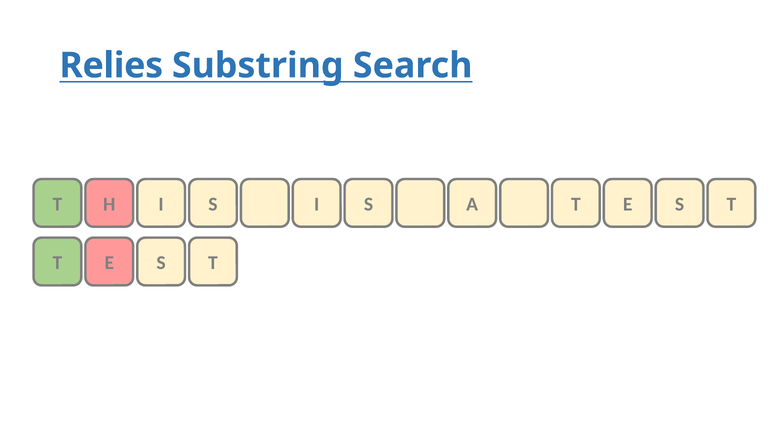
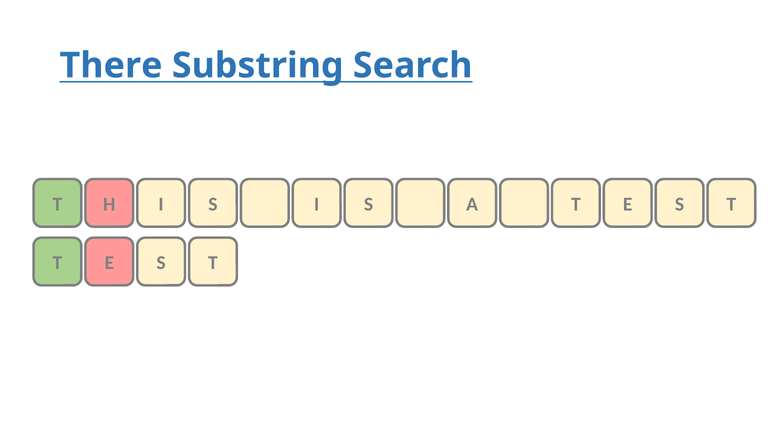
Relies: Relies -> There (111, 66)
